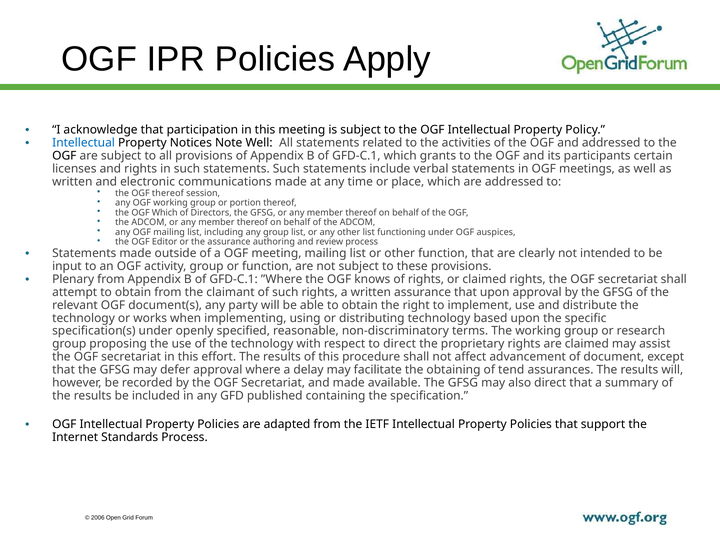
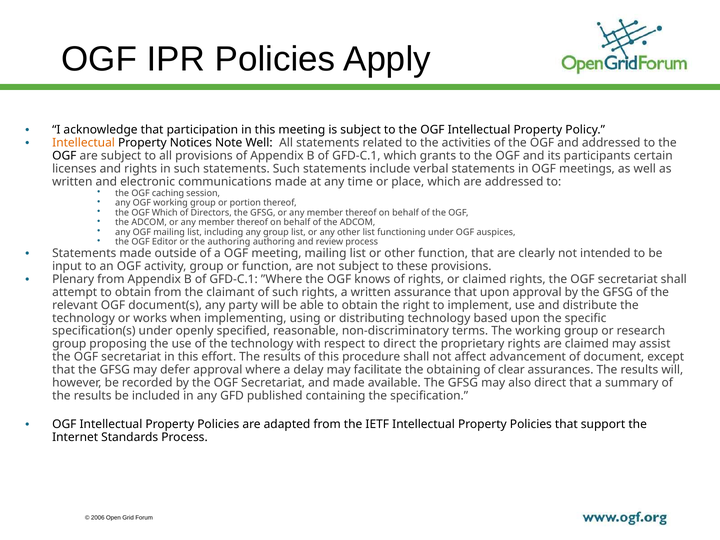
Intellectual colour: blue -> orange (84, 143)
OGF thereof: thereof -> caching (168, 193)
the assurance: assurance -> authoring (229, 242)
tend: tend -> clear (511, 370)
